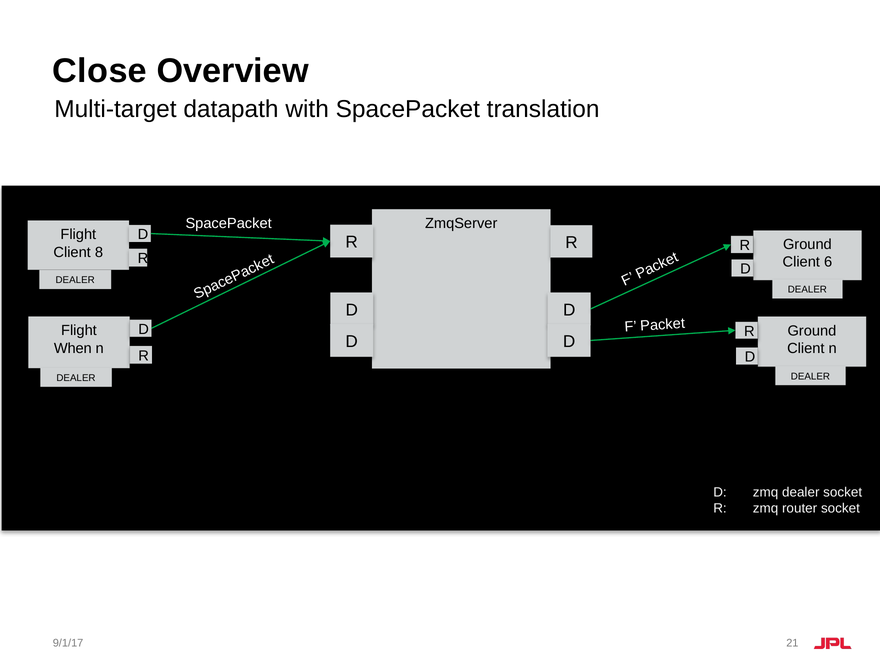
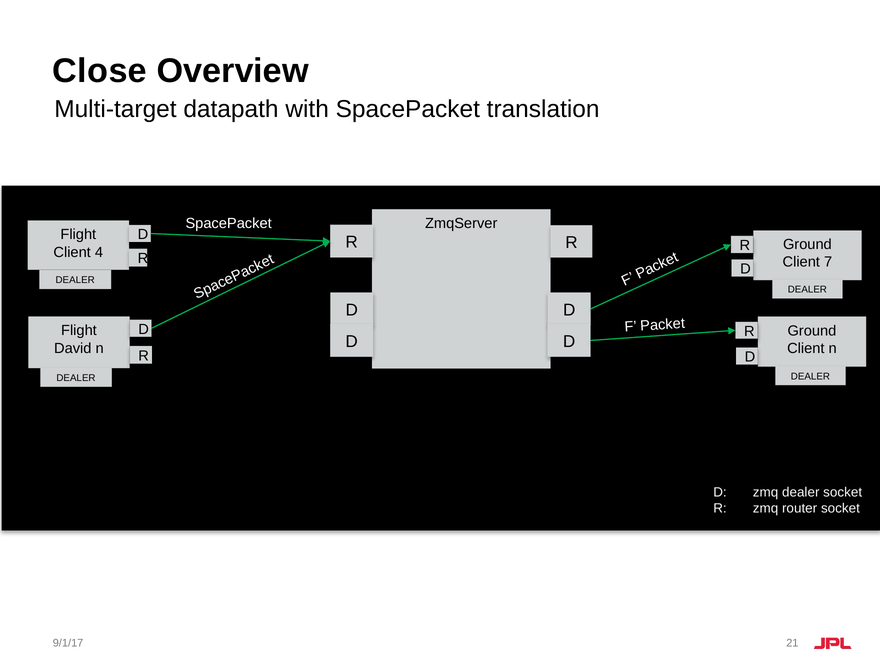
8: 8 -> 4 (99, 252)
6: 6 -> 7 (828, 262)
When: When -> David (73, 348)
